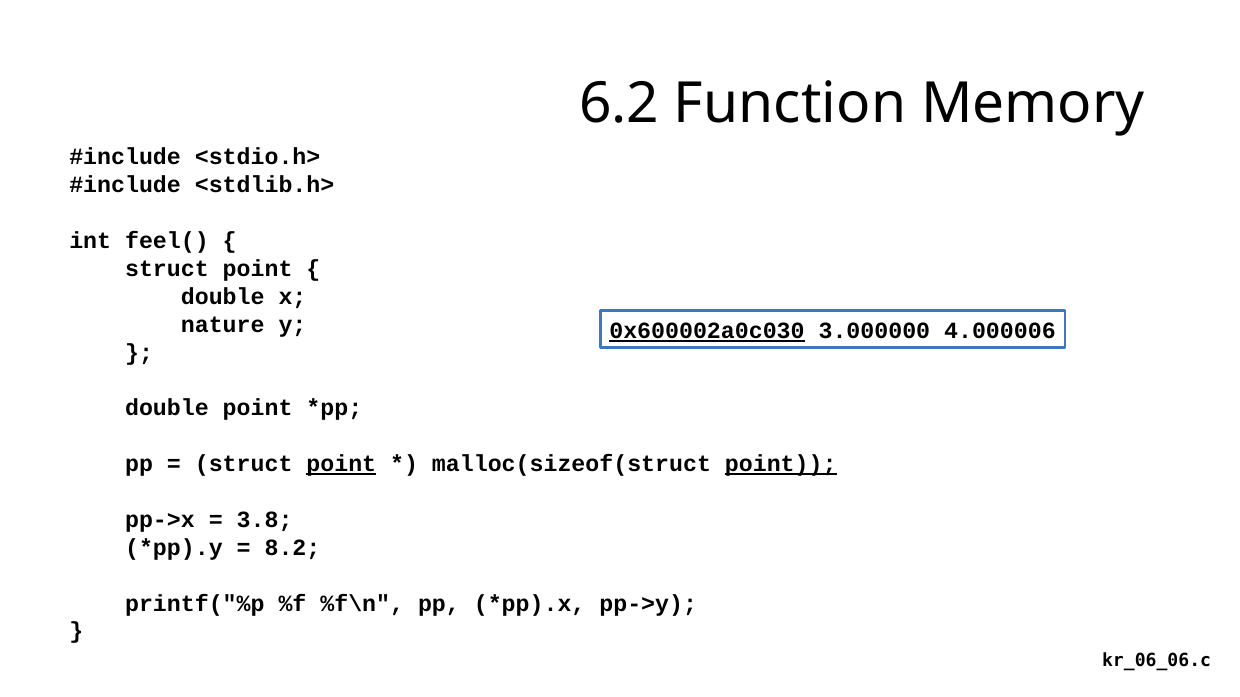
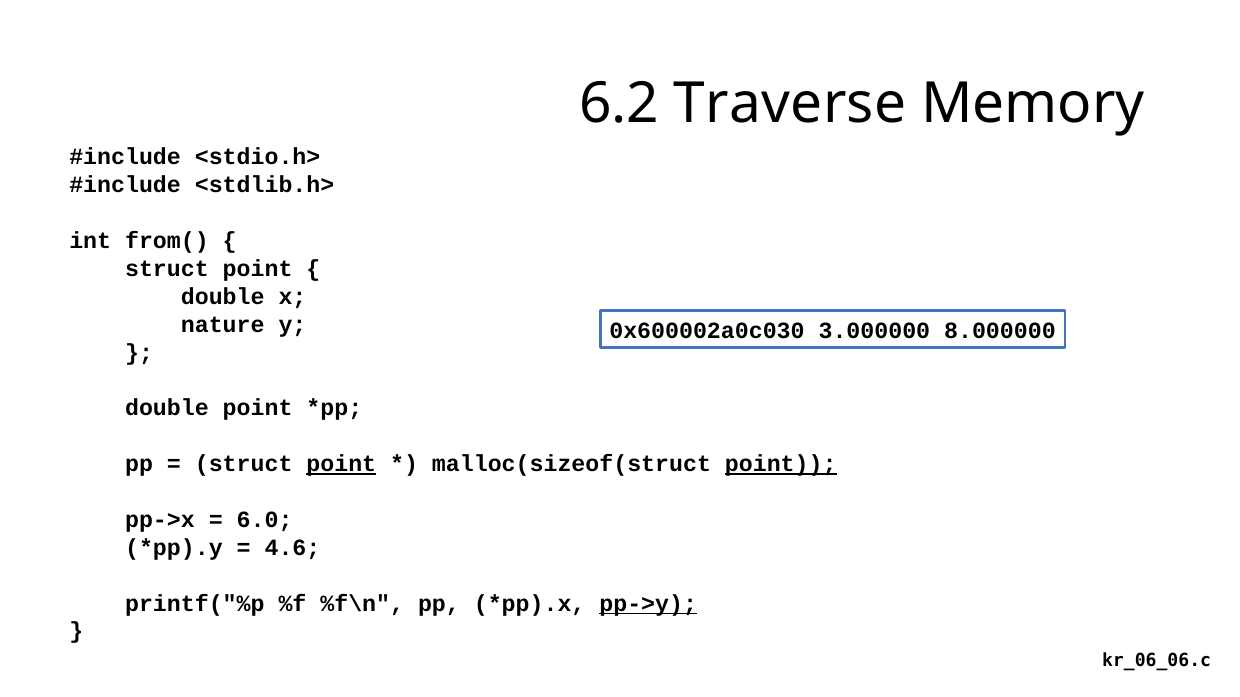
Function: Function -> Traverse (790, 104)
feel(: feel( -> from( (167, 241)
0x600002a0c030 underline: present -> none (707, 331)
4.000006: 4.000006 -> 8.000000 (1000, 331)
3.8: 3.8 -> 6.0 (265, 520)
8.2: 8.2 -> 4.6 (292, 548)
pp->y underline: none -> present (648, 604)
